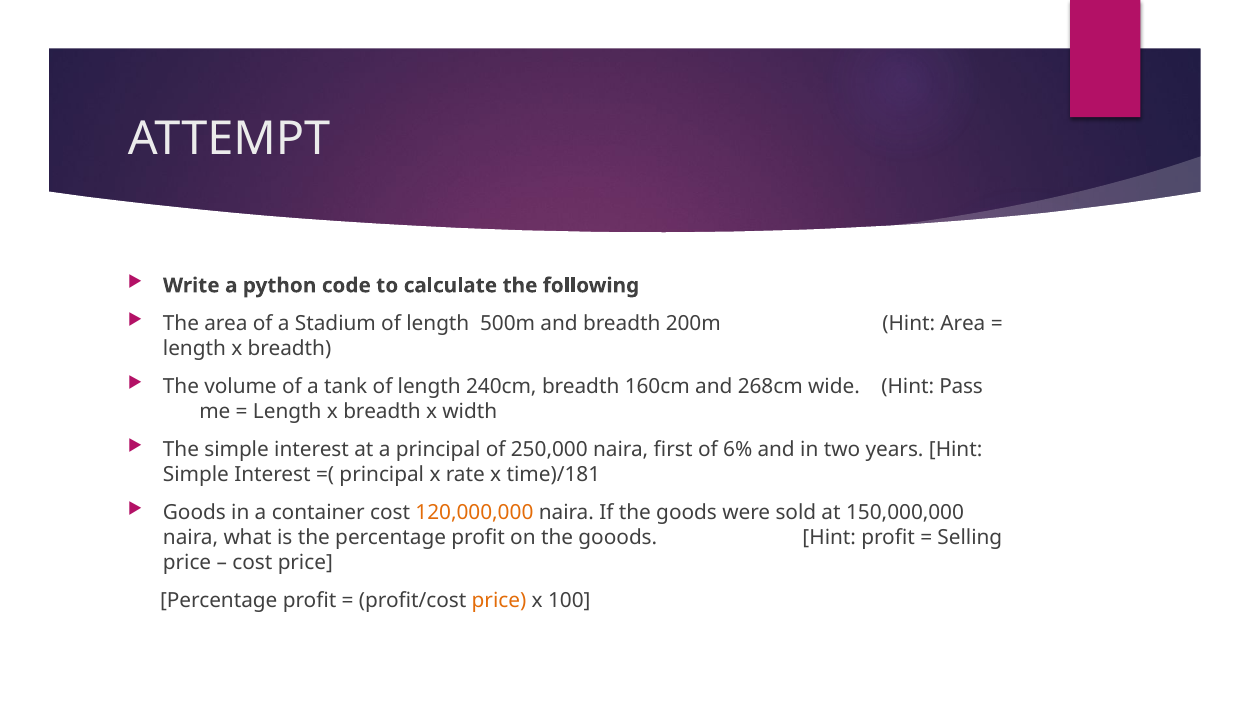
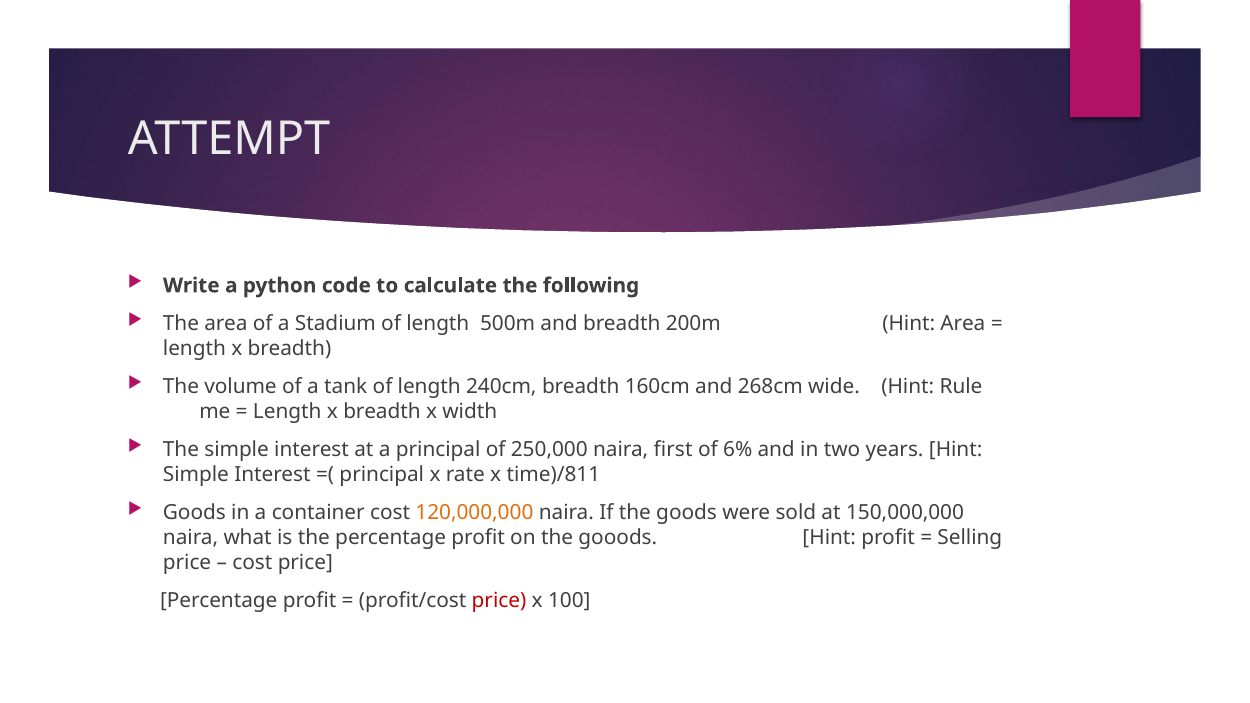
Pass: Pass -> Rule (961, 387)
time)/181: time)/181 -> time)/811 (553, 475)
price colour: orange -> red (499, 601)
